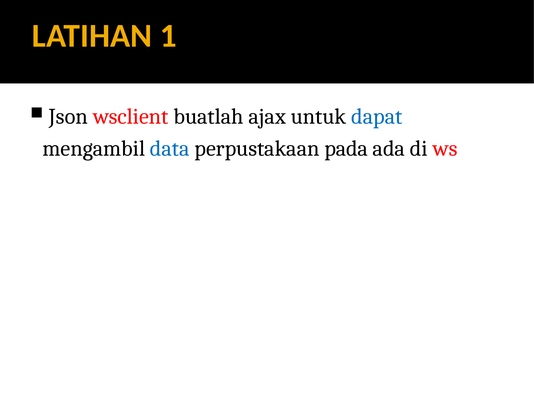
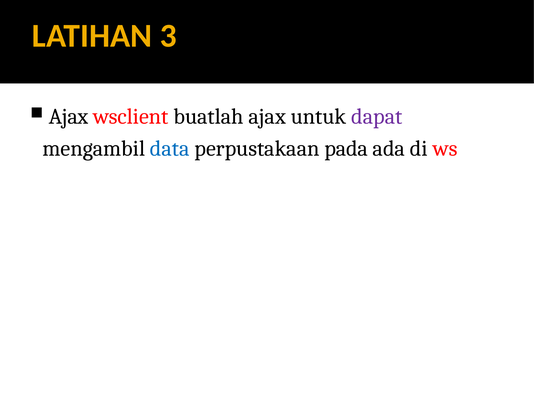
1: 1 -> 3 (168, 36)
Json: Json -> Ajax (69, 117)
dapat colour: blue -> purple (377, 117)
